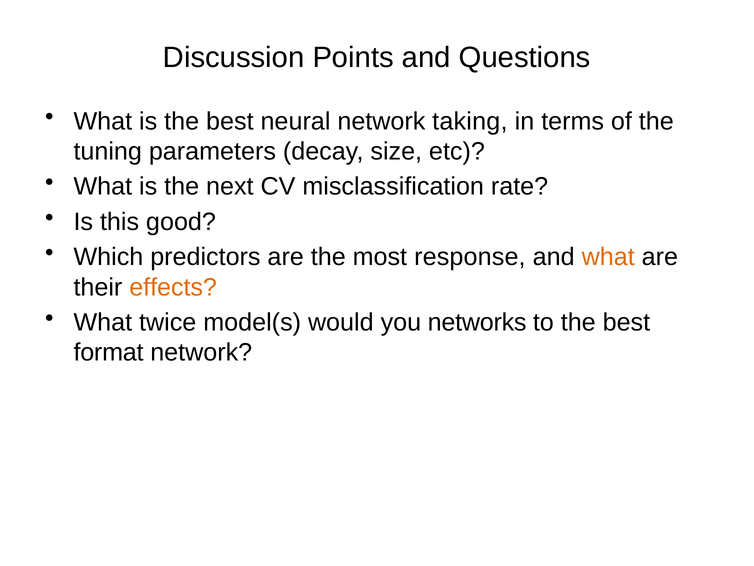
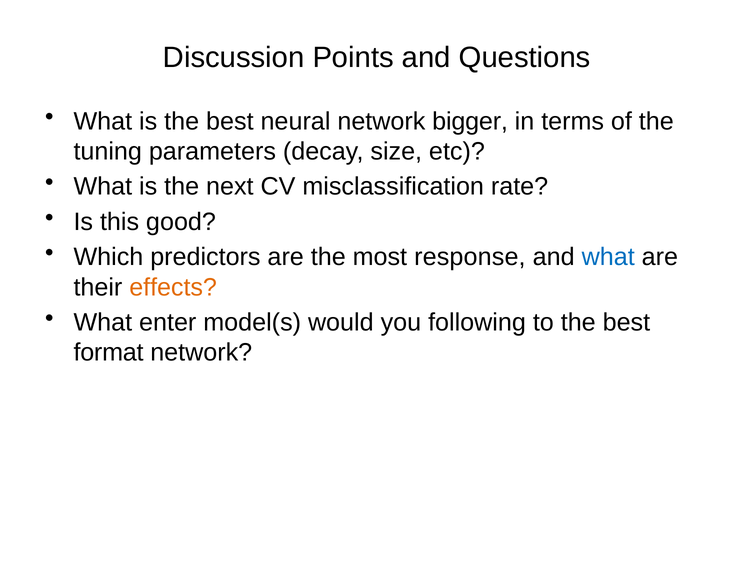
taking: taking -> bigger (470, 121)
what colour: orange -> blue (608, 257)
twice: twice -> enter (168, 322)
networks: networks -> following (477, 322)
